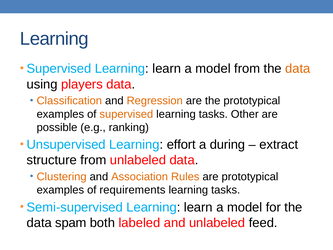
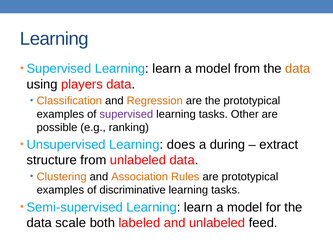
supervised colour: orange -> purple (126, 114)
effort: effort -> does (181, 144)
requirements: requirements -> discriminative (133, 190)
spam: spam -> scale (71, 223)
